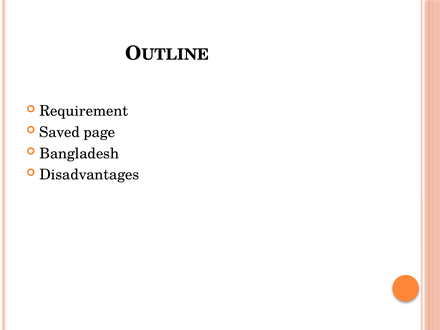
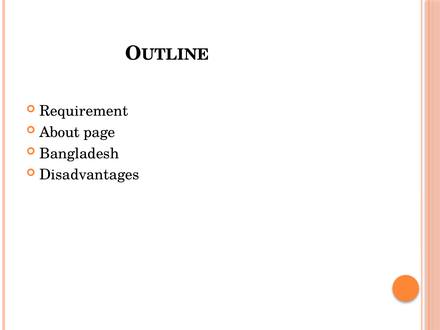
Saved: Saved -> About (60, 132)
